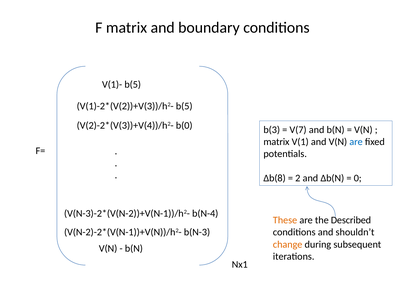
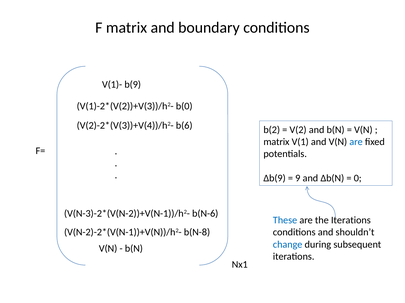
V(1)- b(5: b(5 -> b(9 (133, 85)
b(5: b(5 -> b(0 (184, 106)
b(0: b(0 -> b(6 (184, 126)
b(3: b(3 -> b(2 (272, 130)
V(7: V(7 -> V(2 (298, 130)
Δb(8: Δb(8 -> Δb(9 (275, 179)
2: 2 -> 9 (298, 179)
b(N-4: b(N-4 -> b(N-6 (205, 214)
These colour: orange -> blue (285, 221)
the Described: Described -> Iterations (351, 221)
b(N-3: b(N-3 -> b(N-8 (197, 233)
change colour: orange -> blue (288, 245)
